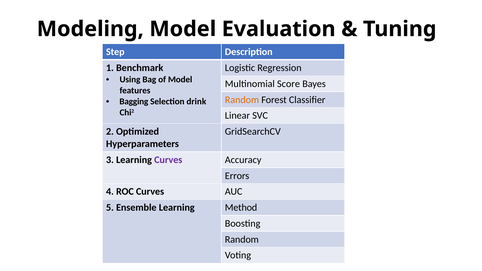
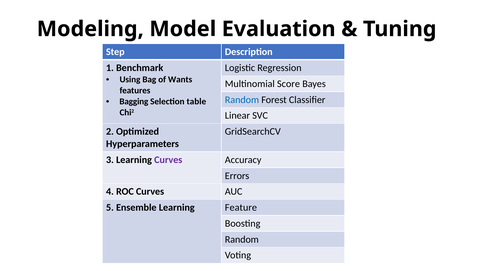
of Model: Model -> Wants (180, 80)
Random colour: orange -> blue (242, 100)
drink: drink -> table (196, 102)
Method: Method -> Feature (241, 208)
